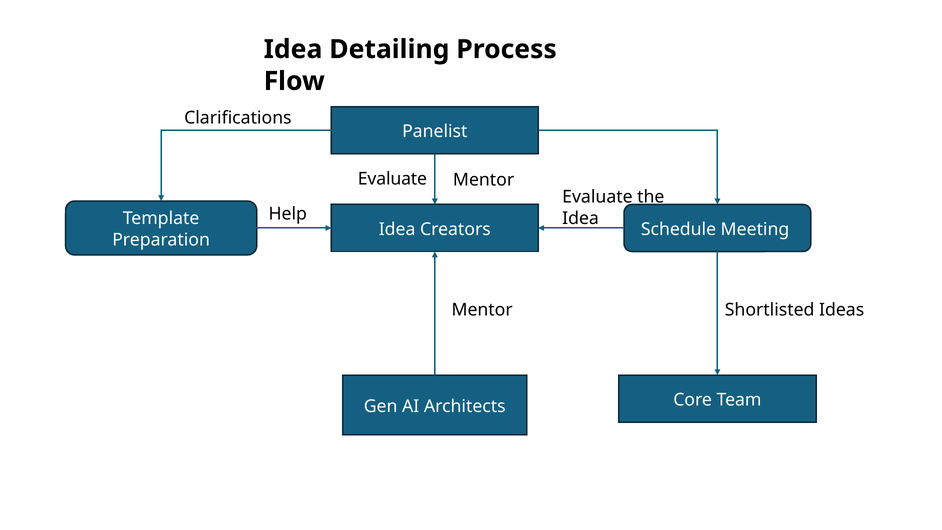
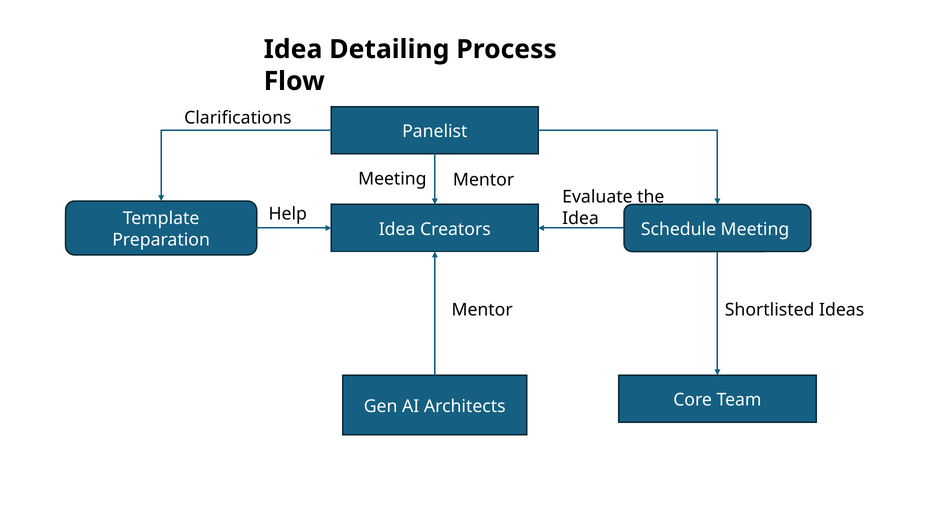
Evaluate: Evaluate -> Meeting (392, 179)
